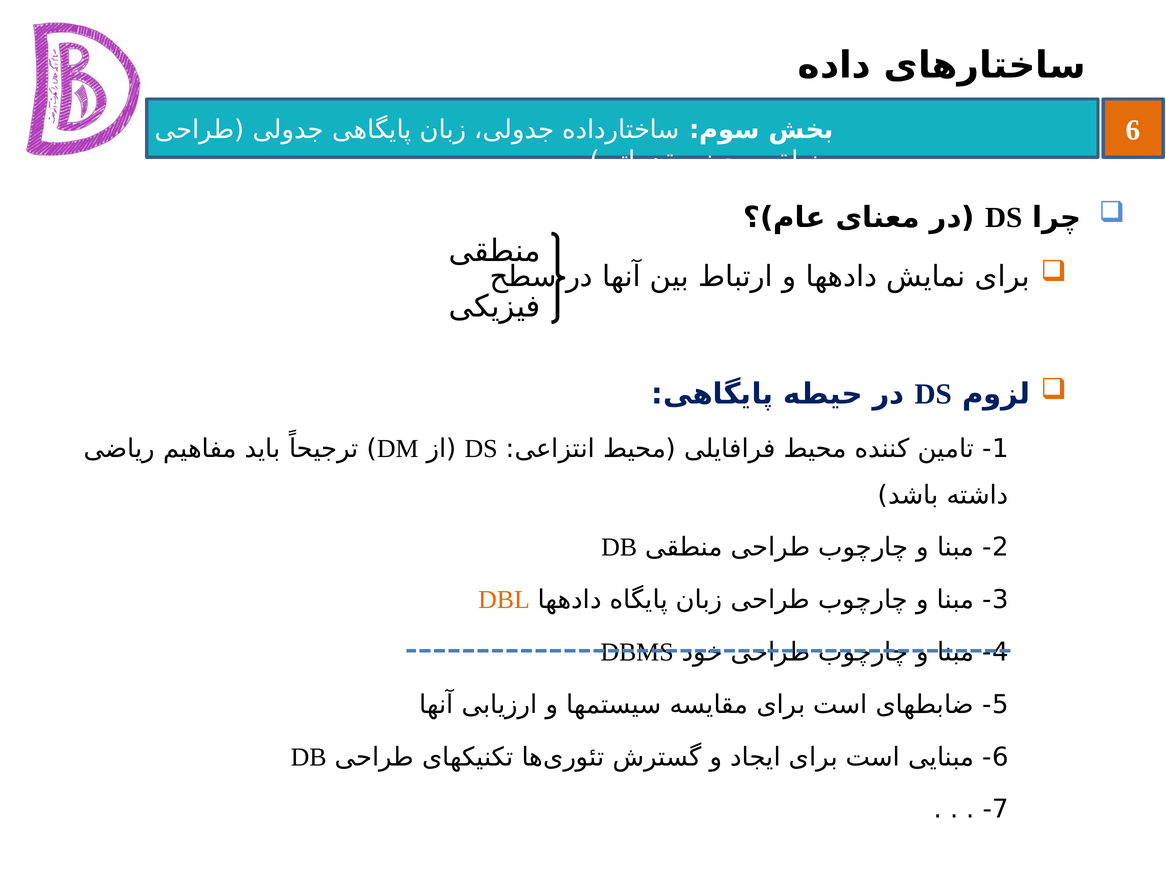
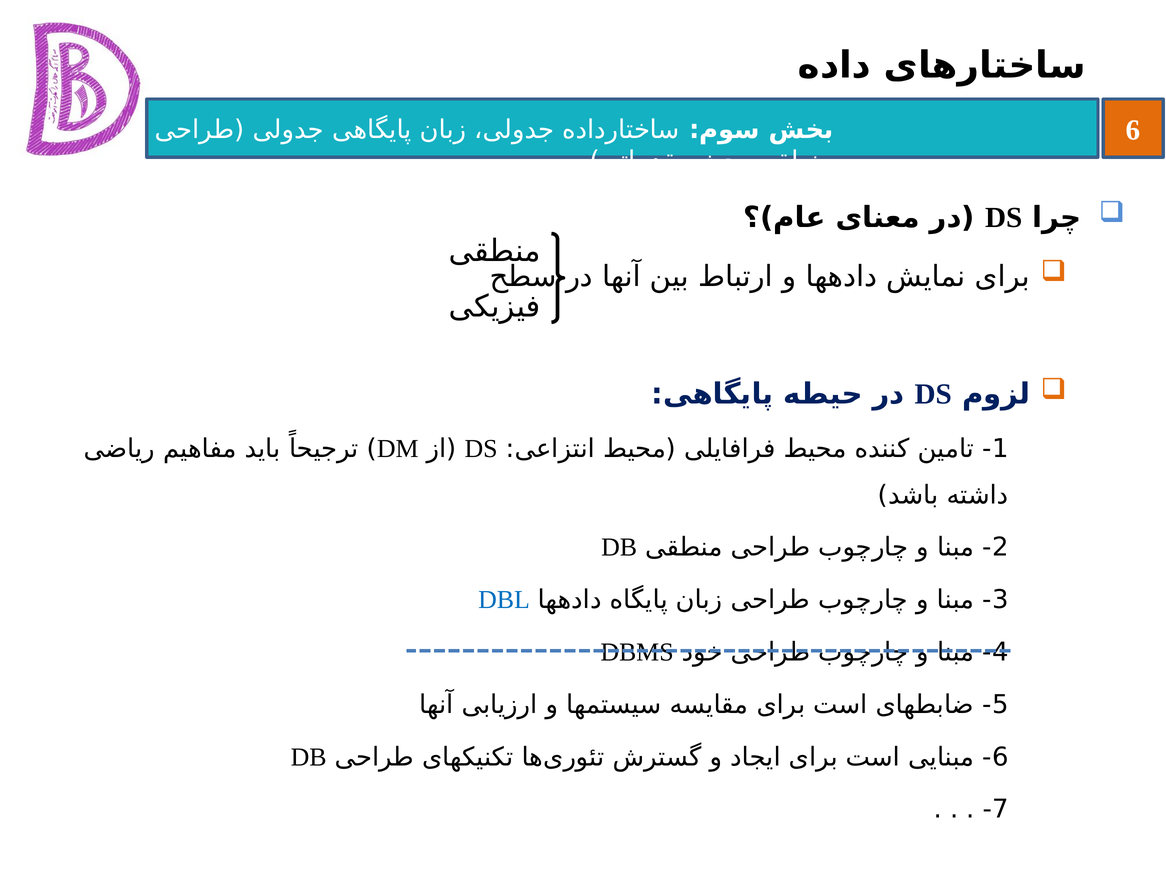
DBL colour: orange -> blue (504, 600)
